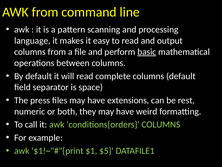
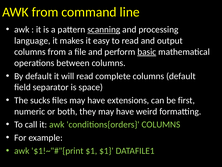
scanning underline: none -> present (104, 30)
press: press -> sucks (40, 100)
rest: rest -> first (186, 100)
$1 $5: $5 -> $1 (106, 150)
